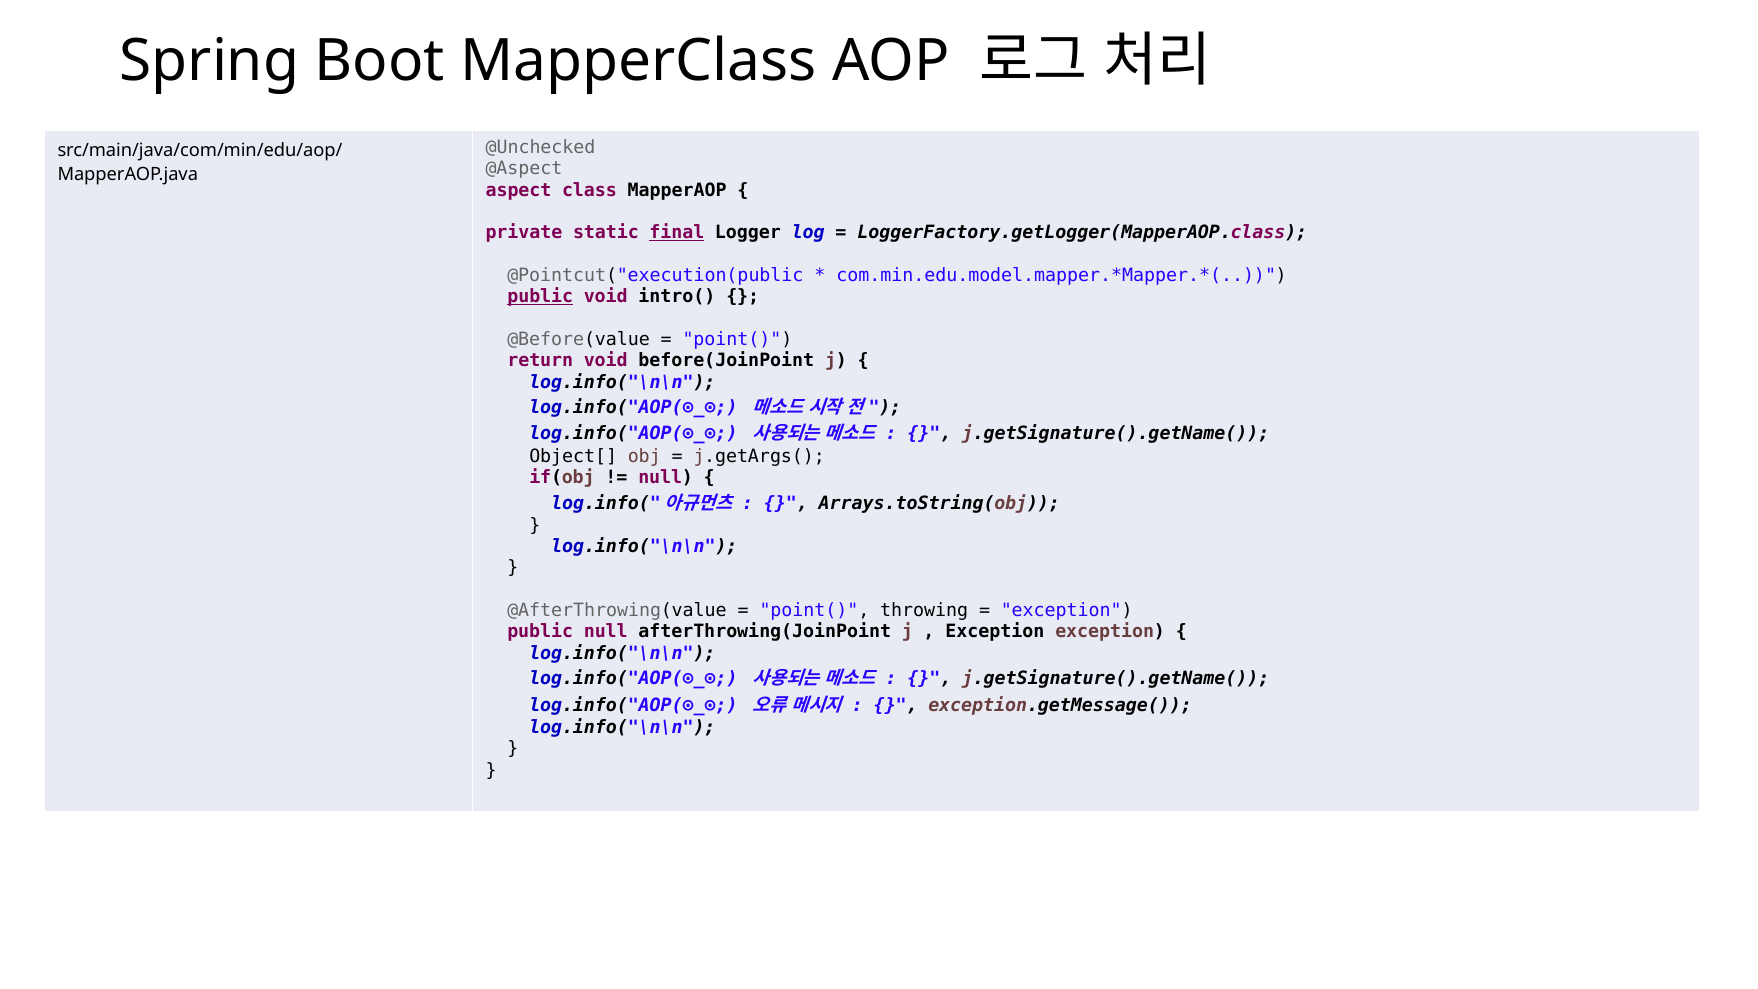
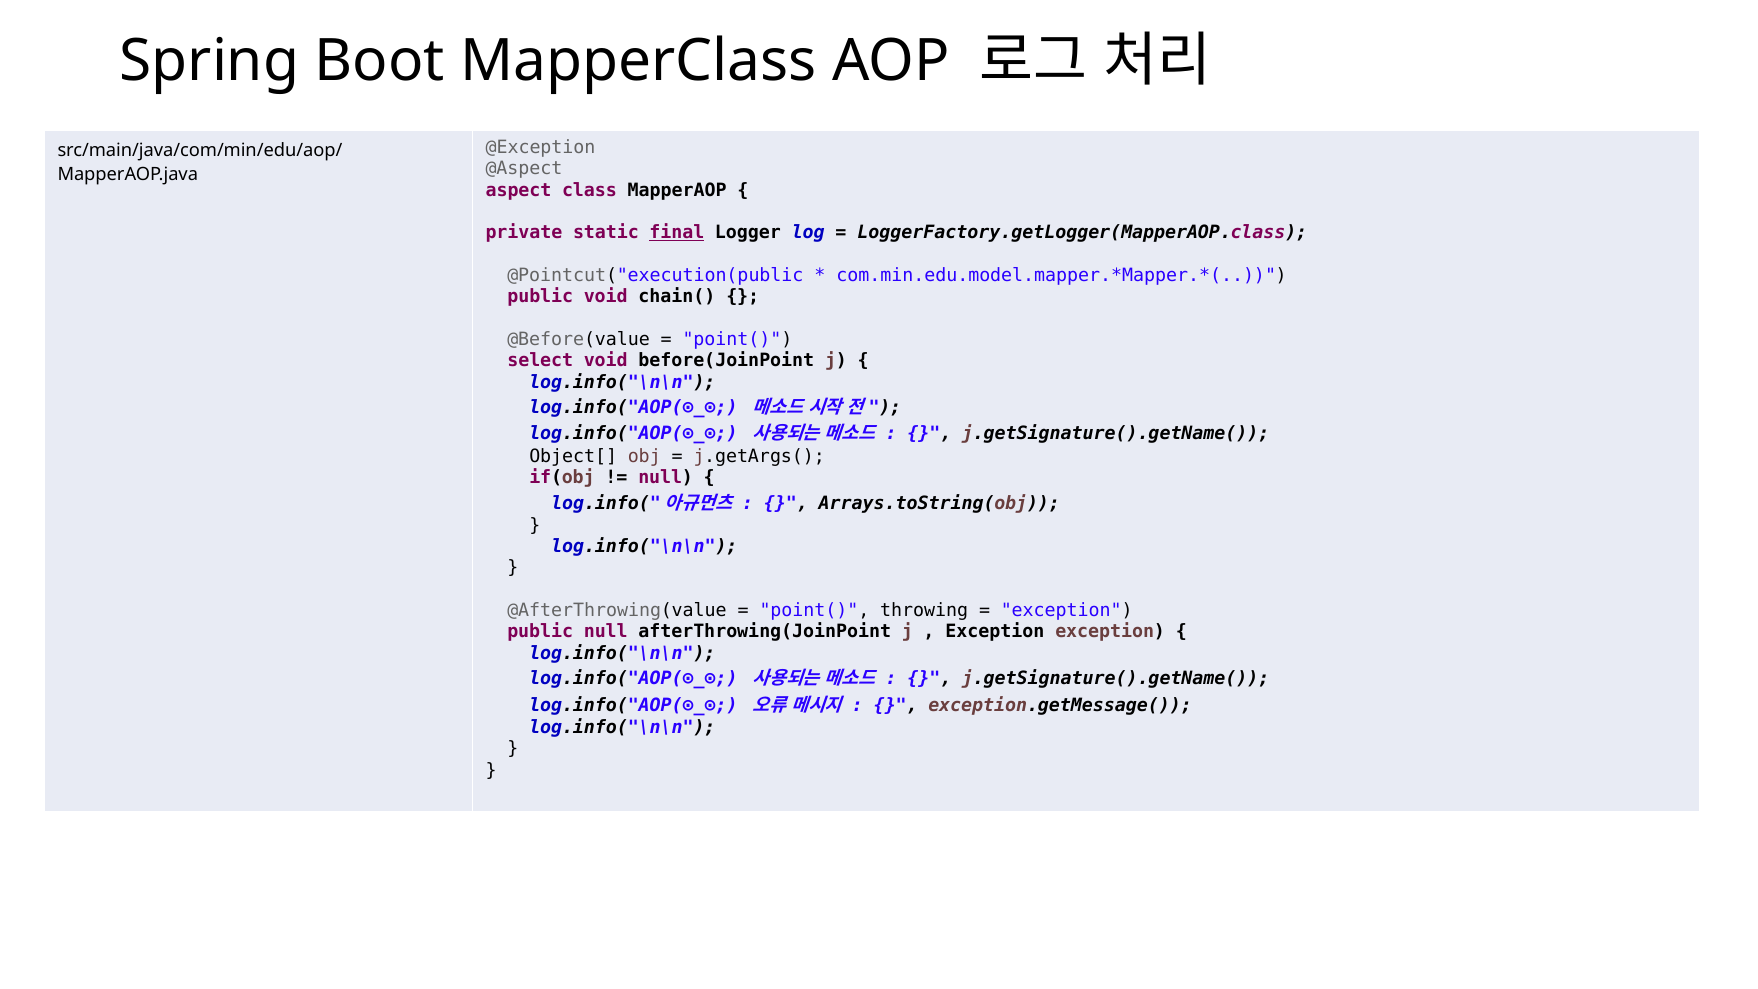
@Unchecked: @Unchecked -> @Exception (541, 147)
public underline: present -> none (540, 297)
intro(: intro( -> chain( (677, 297)
return: return -> select (540, 361)
